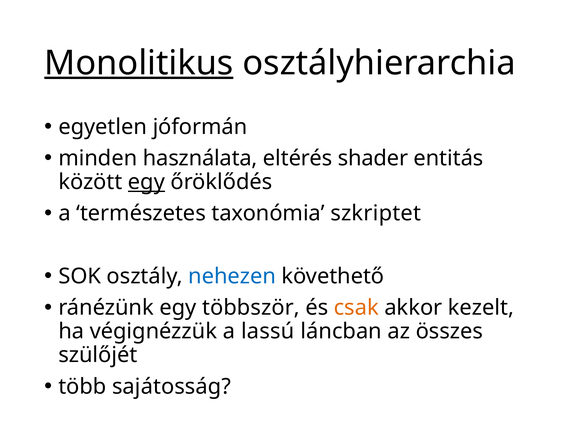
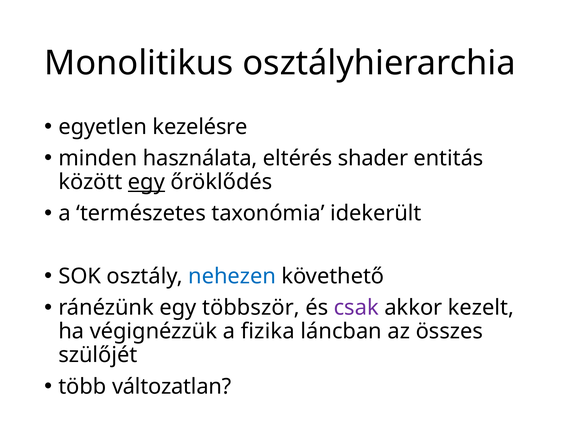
Monolitikus underline: present -> none (139, 63)
jóformán: jóformán -> kezelésre (200, 127)
szkriptet: szkriptet -> idekerült (376, 214)
csak colour: orange -> purple (356, 308)
lassú: lassú -> fizika (268, 332)
sajátosság: sajátosság -> változatlan (172, 387)
